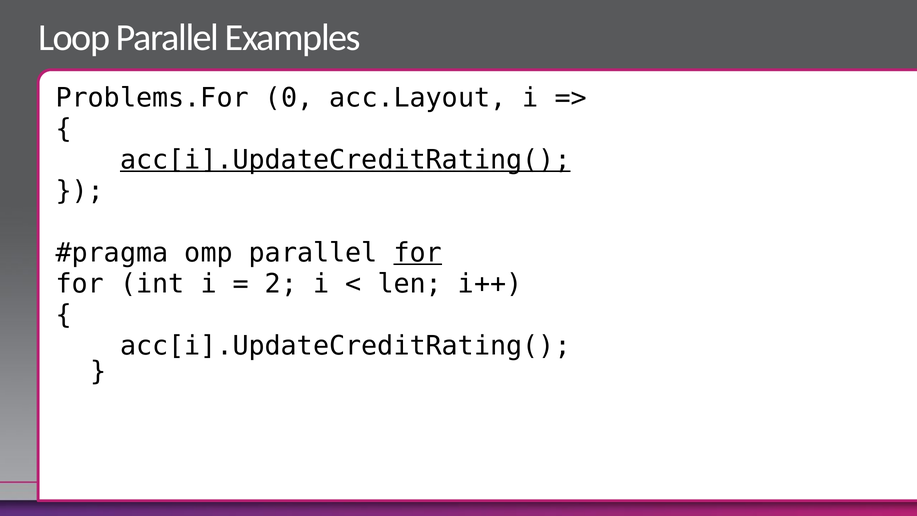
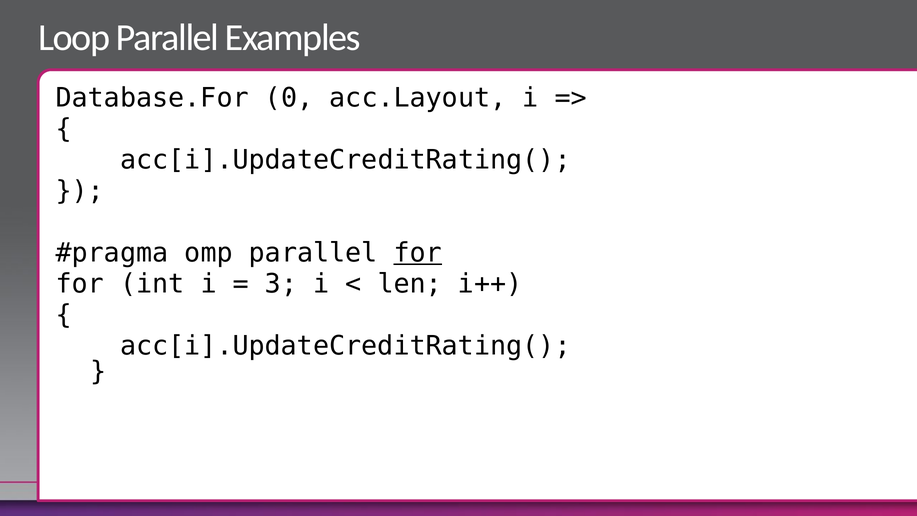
Problems.For: Problems.For -> Database.For (152, 98)
acc[i].UpdateCreditRating( underline: present -> none (345, 160)
2: 2 -> 3 (281, 284)
